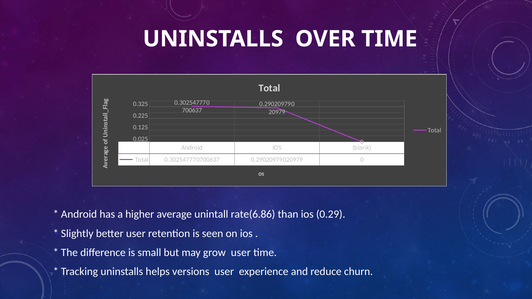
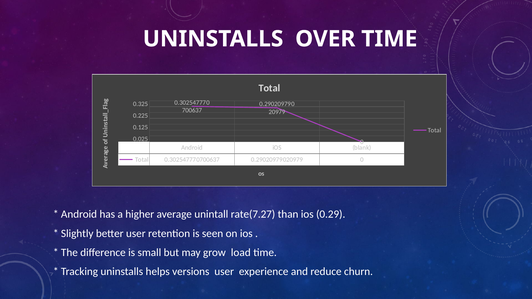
rate(6.86: rate(6.86 -> rate(7.27 (253, 214)
grow user: user -> load (241, 253)
